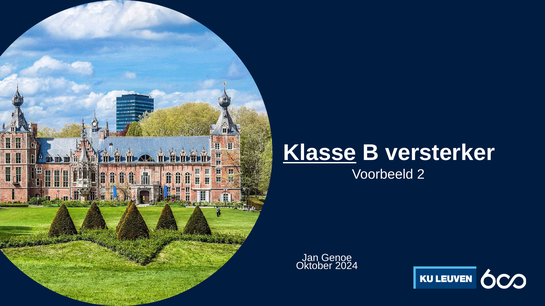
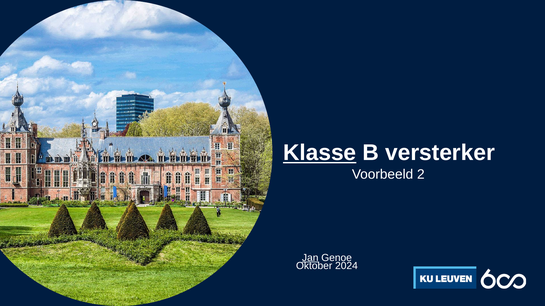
Jan underline: none -> present (310, 258)
